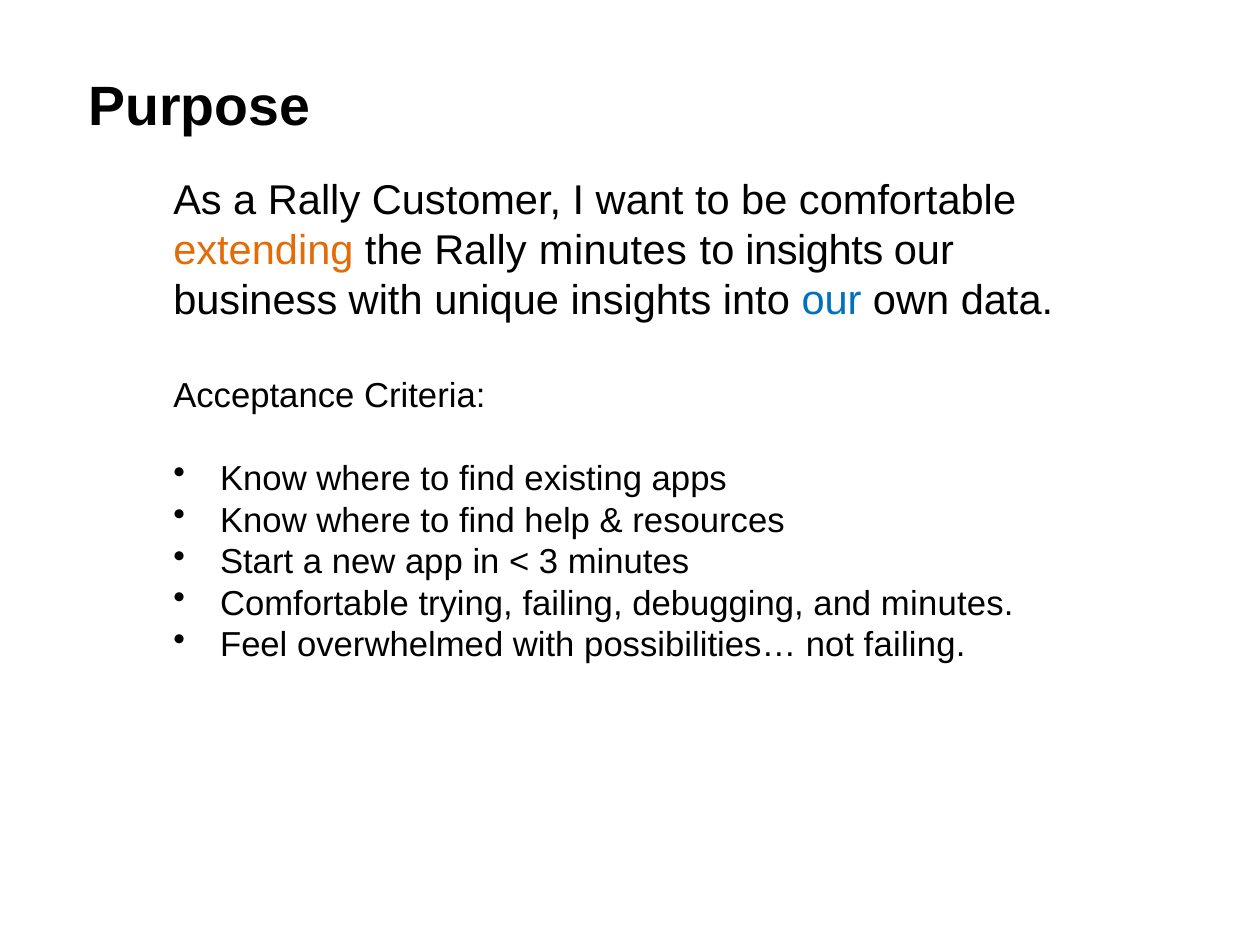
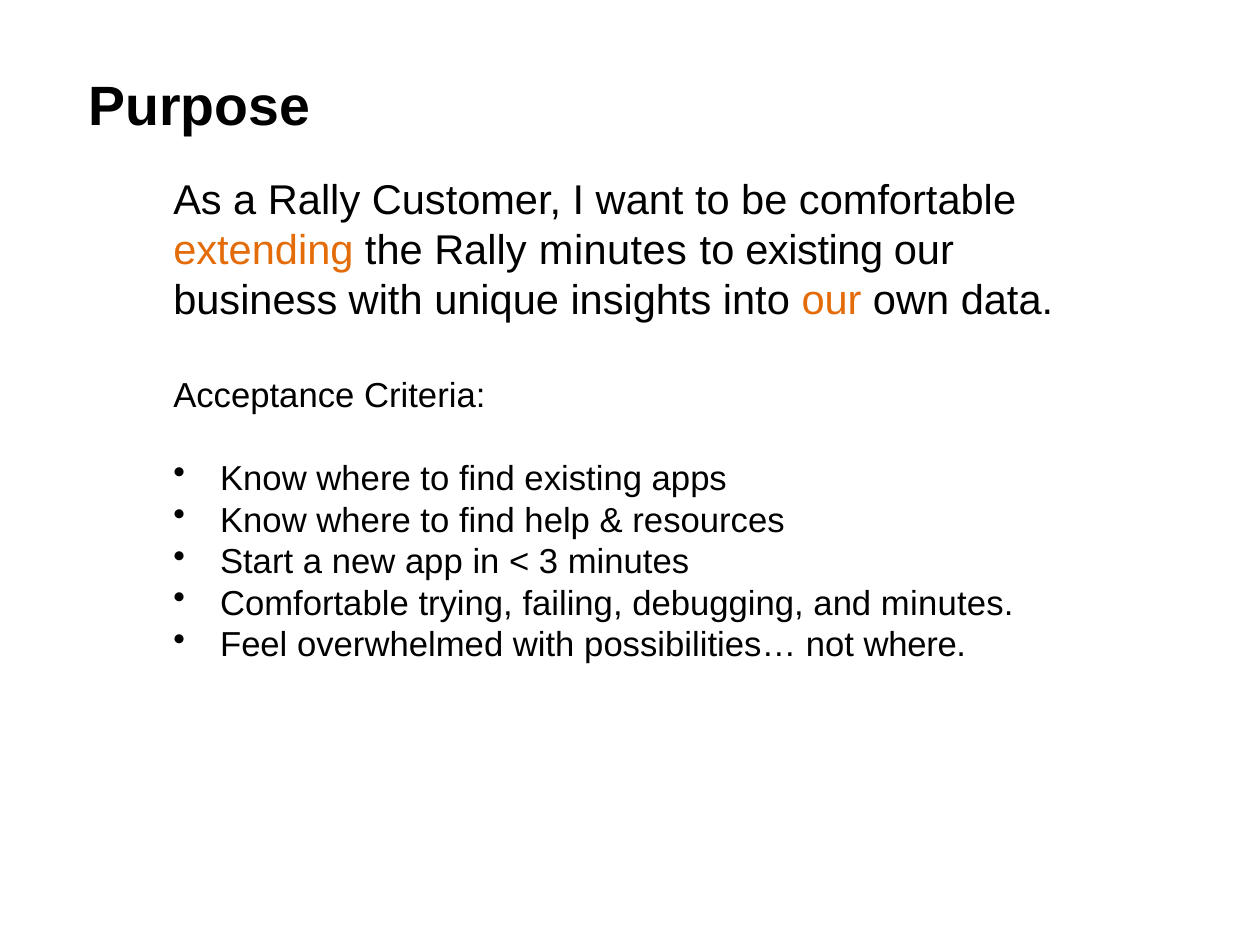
to insights: insights -> existing (814, 251)
our colour: blue -> orange (832, 301)
not failing: failing -> where (915, 646)
